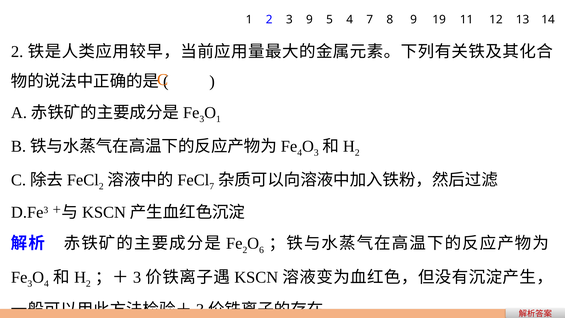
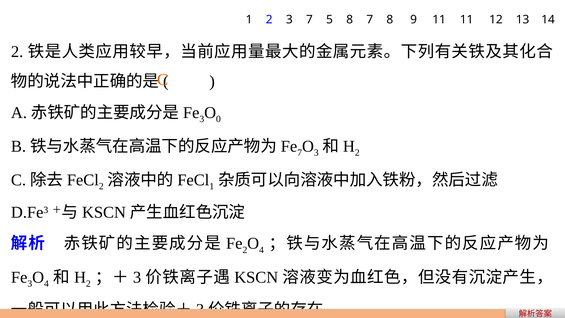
3 9: 9 -> 7 (309, 20)
5 4: 4 -> 8 (350, 20)
9 19: 19 -> 11 (439, 20)
1: 1 -> 0 (218, 119)
4: 4 -> 7 (300, 153)
7: 7 -> 1 (212, 186)
6: 6 -> 4 (261, 250)
